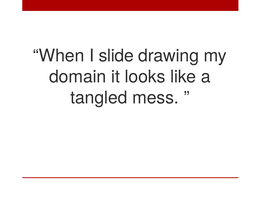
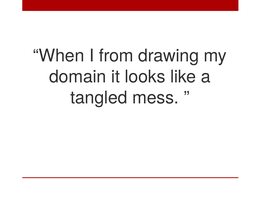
slide: slide -> from (116, 56)
